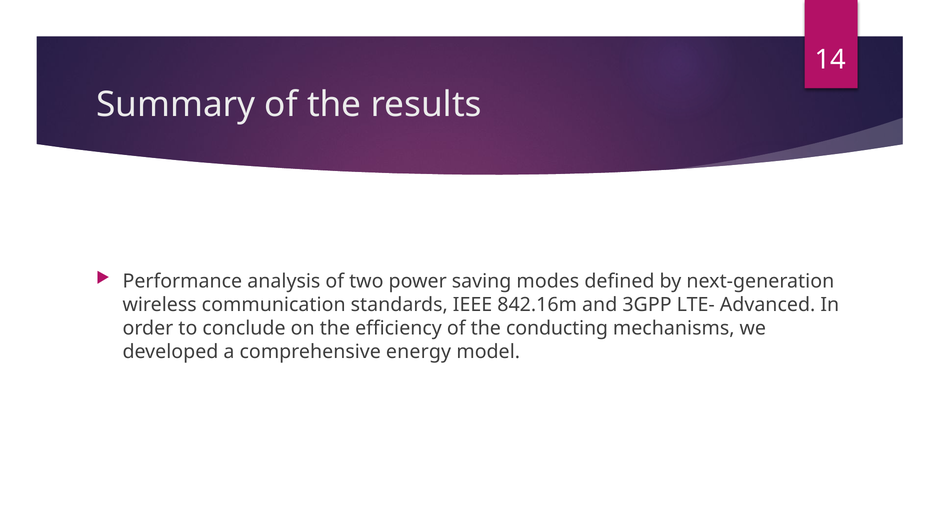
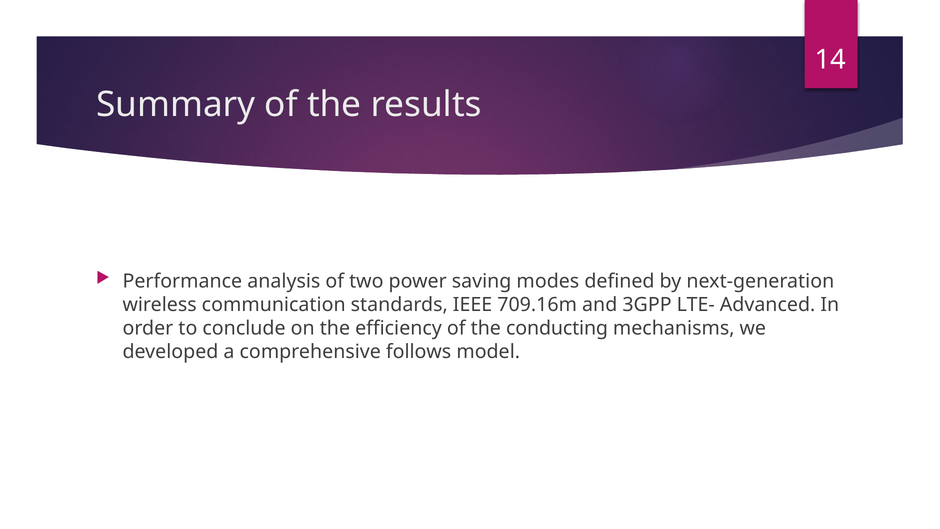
842.16m: 842.16m -> 709.16m (537, 305)
energy: energy -> follows (419, 352)
